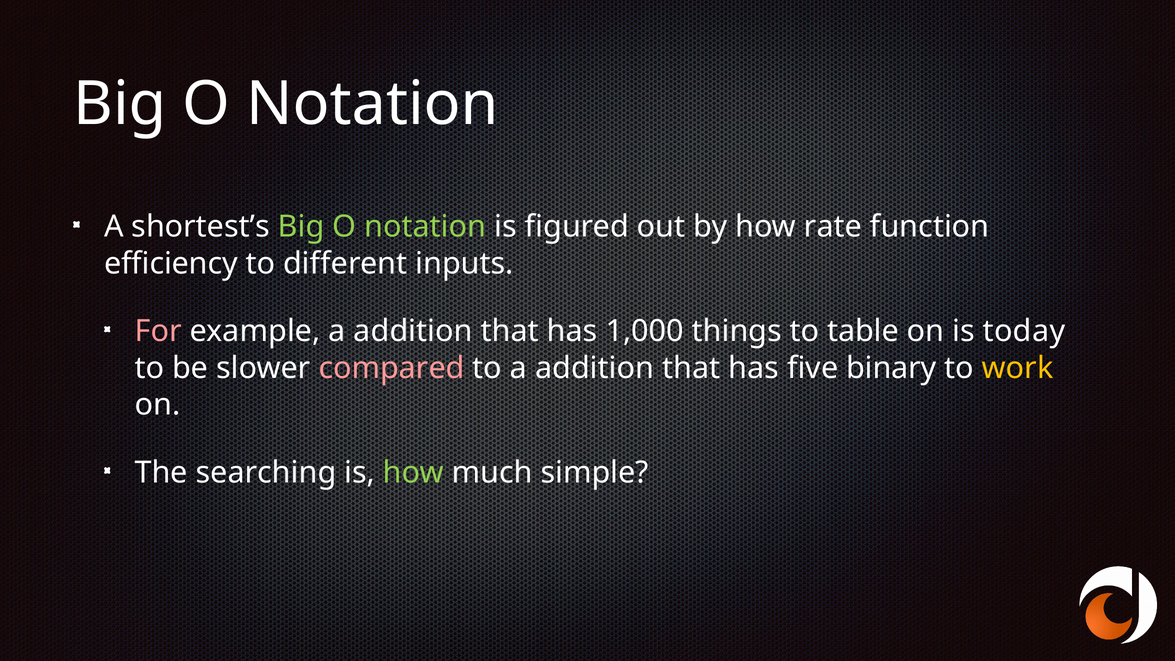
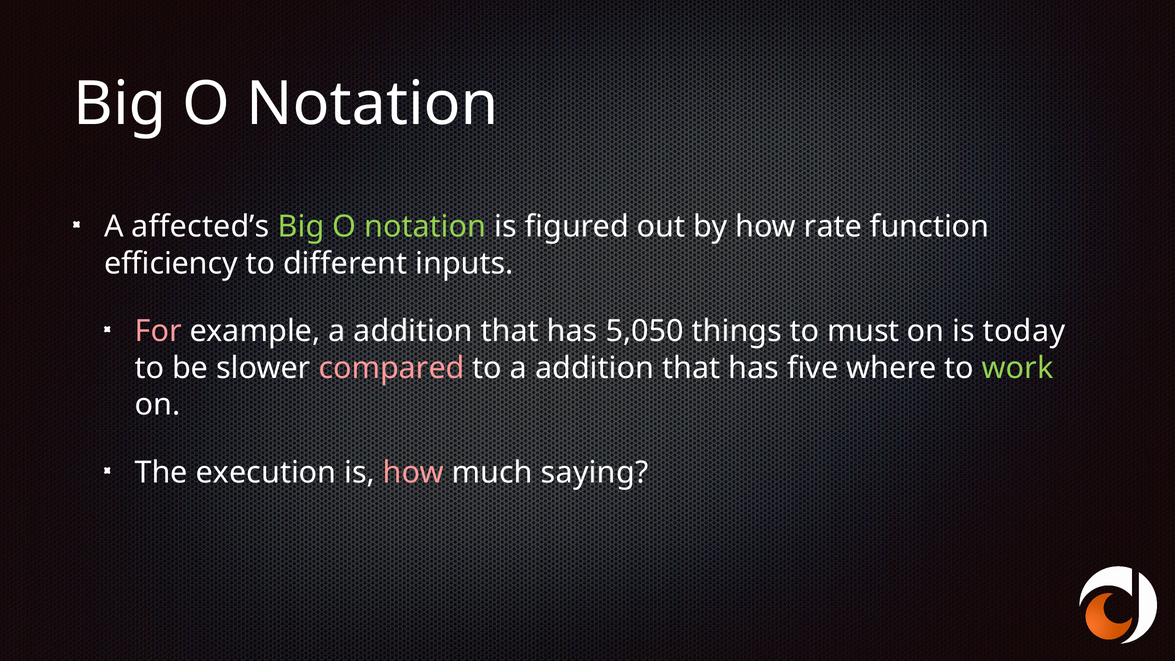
shortest’s: shortest’s -> affected’s (201, 227)
1,000: 1,000 -> 5,050 (645, 331)
table: table -> must (863, 331)
binary: binary -> where (891, 368)
work colour: yellow -> light green (1018, 368)
searching: searching -> execution (266, 473)
how colour: light green -> pink (413, 473)
simple: simple -> saying (595, 473)
